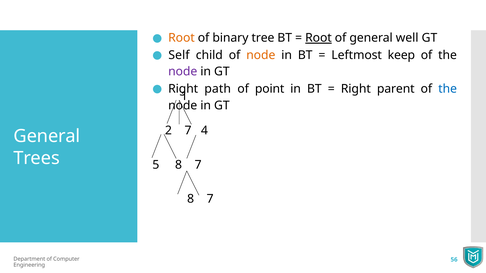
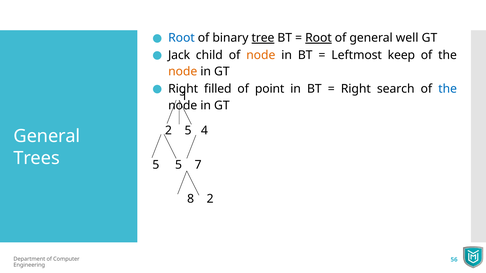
Root colour: orange -> blue (181, 38)
tree underline: none -> present (263, 38)
Self: Self -> Jack (179, 55)
node colour: purple -> orange (183, 72)
path: path -> ﬁlled (218, 89)
parent: parent -> search (396, 89)
2 7: 7 -> 5 (188, 131)
5 8: 8 -> 5 (179, 165)
7: 7 -> 2 (210, 199)
